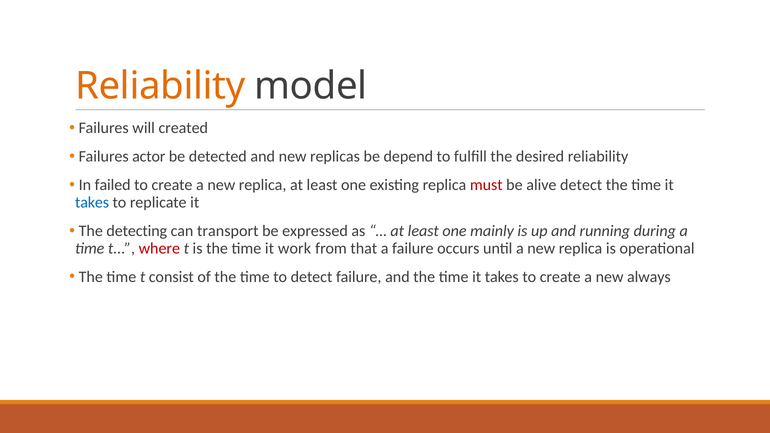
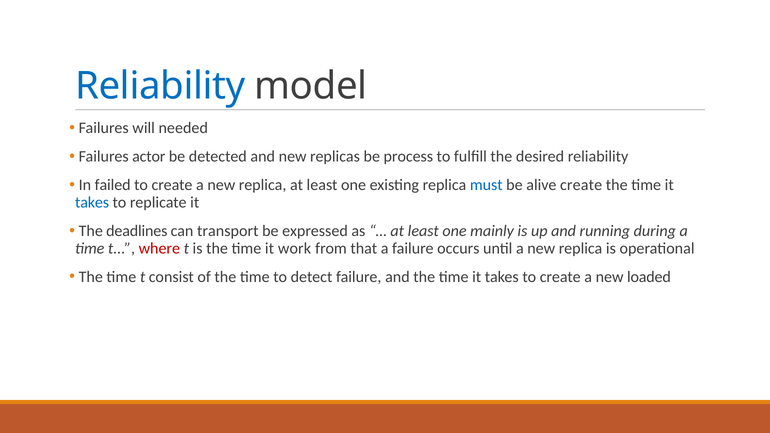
Reliability colour: orange -> blue (160, 86)
created: created -> needed (183, 128)
depend: depend -> process (408, 157)
must colour: red -> blue (486, 185)
alive detect: detect -> create (581, 185)
detecting: detecting -> deadlines (137, 231)
always: always -> loaded (649, 277)
